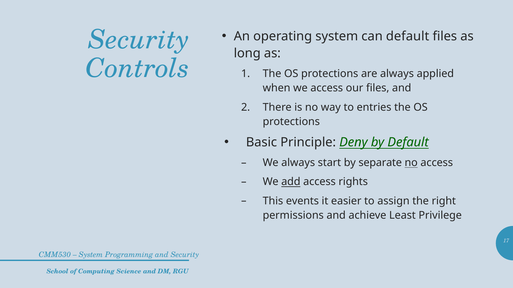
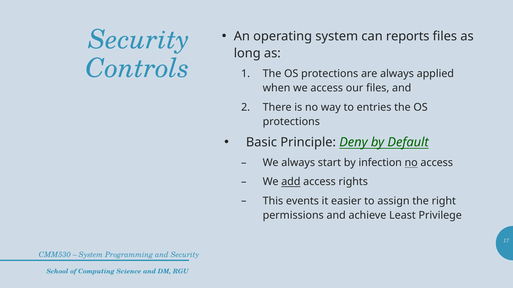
can default: default -> reports (408, 36)
separate: separate -> infection (380, 163)
